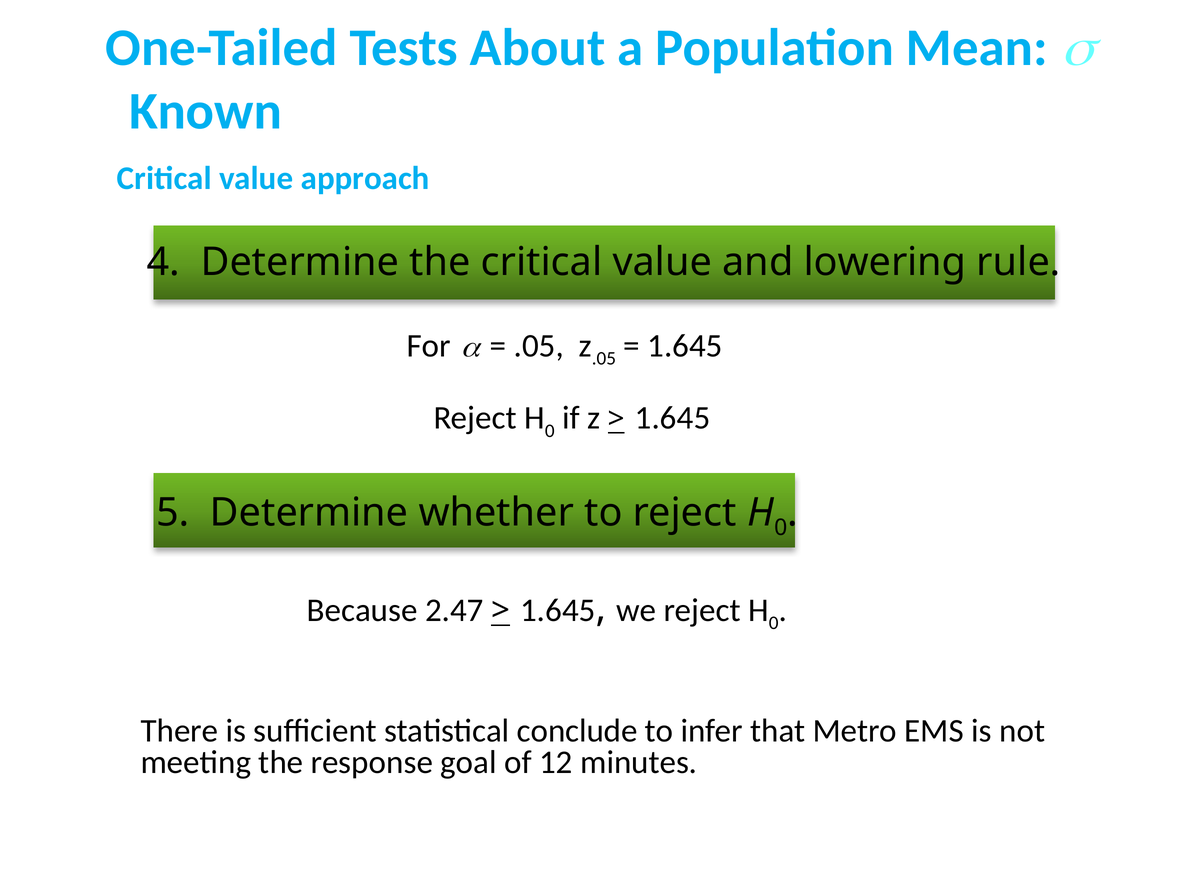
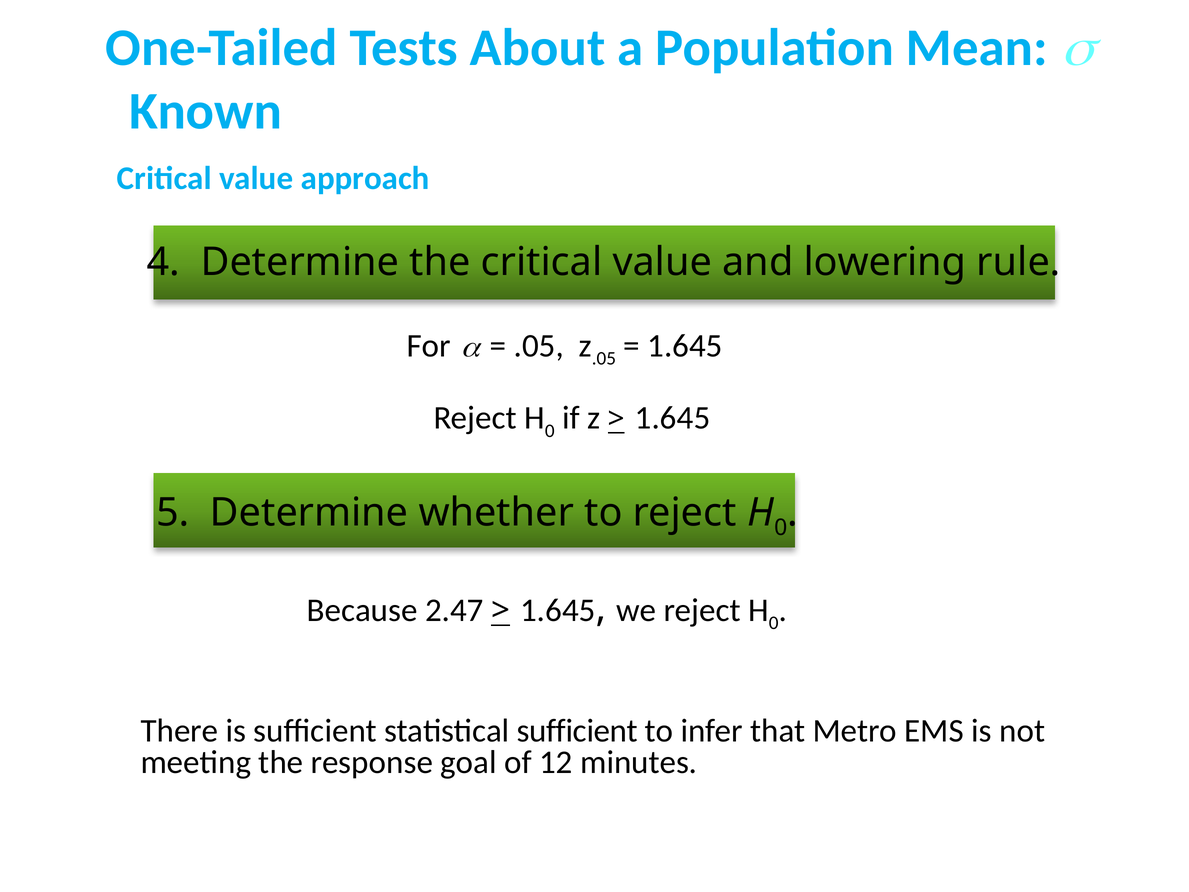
statistical conclude: conclude -> sufficient (577, 730)
